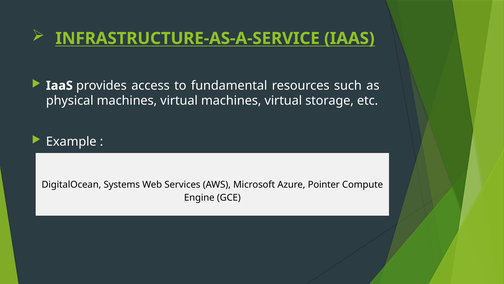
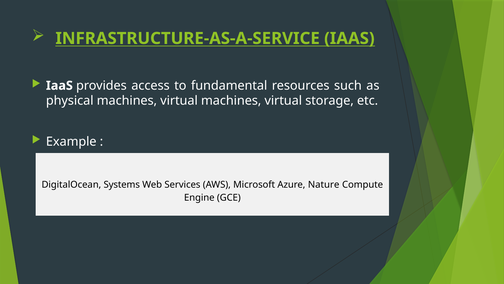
Pointer: Pointer -> Nature (324, 185)
